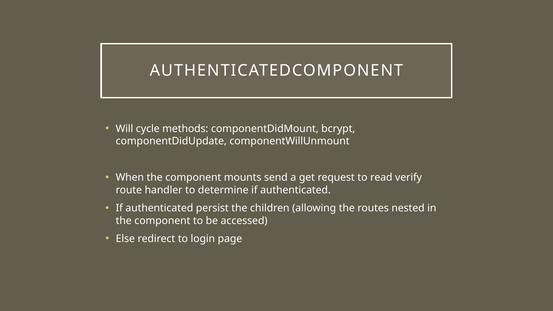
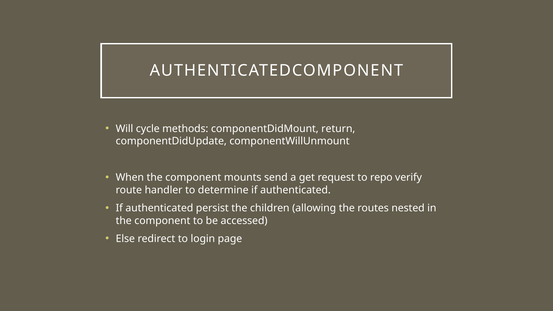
bcrypt: bcrypt -> return (338, 129)
read: read -> repo (381, 178)
